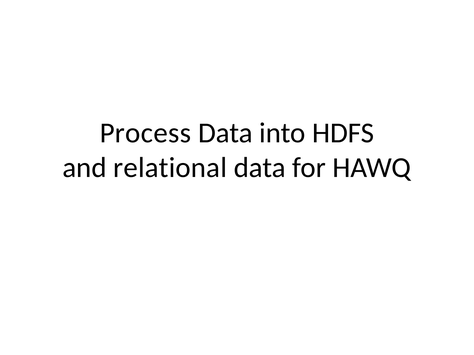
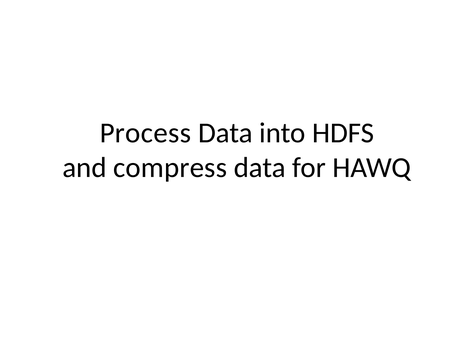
relational: relational -> compress (170, 168)
